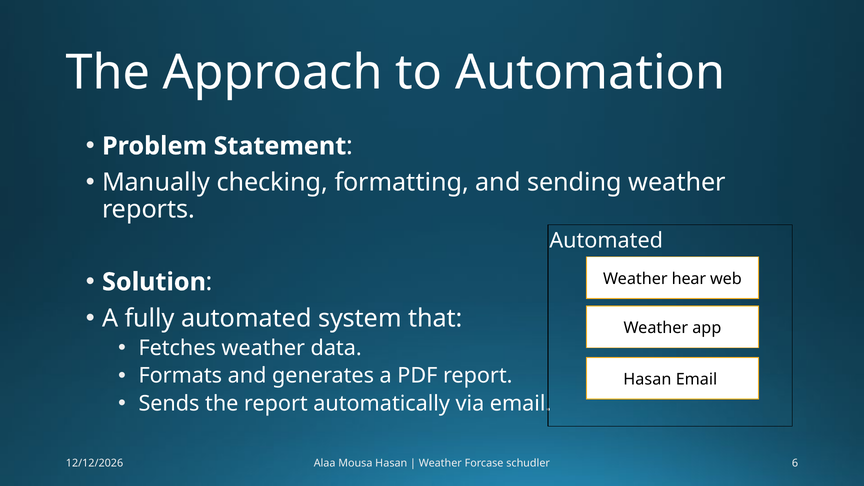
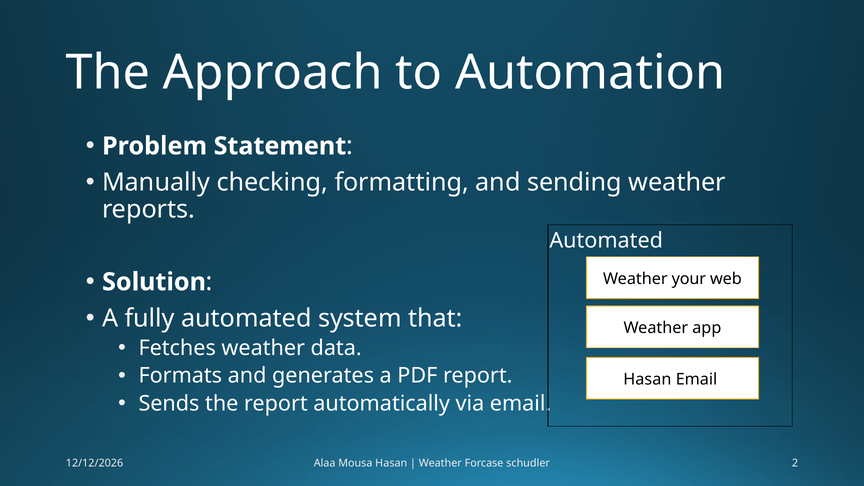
hear: hear -> your (689, 279)
6: 6 -> 2 (795, 463)
